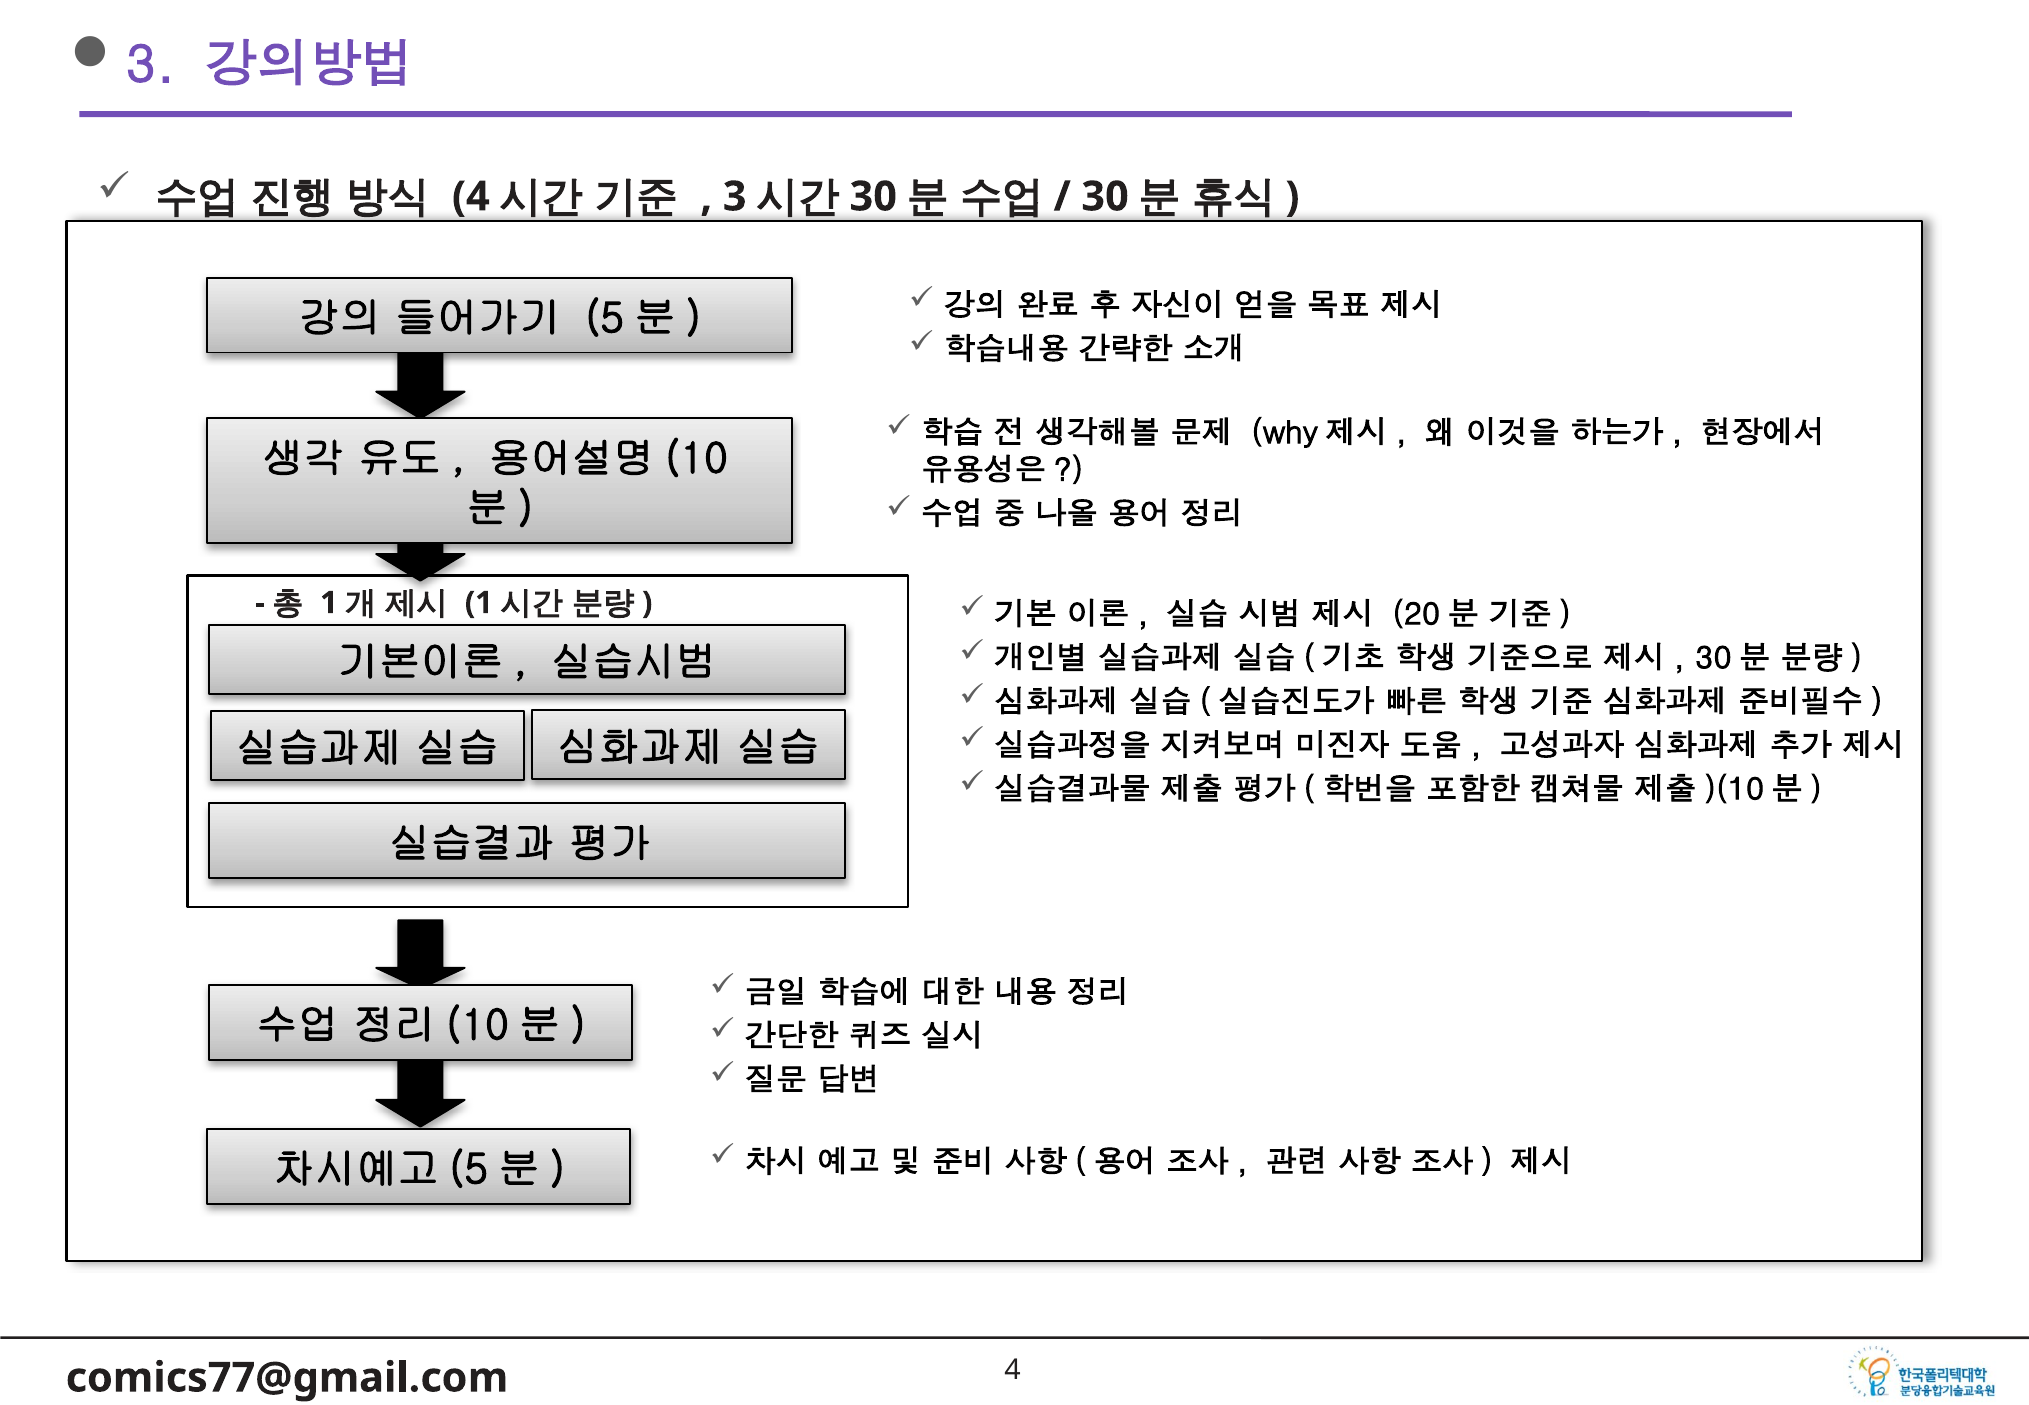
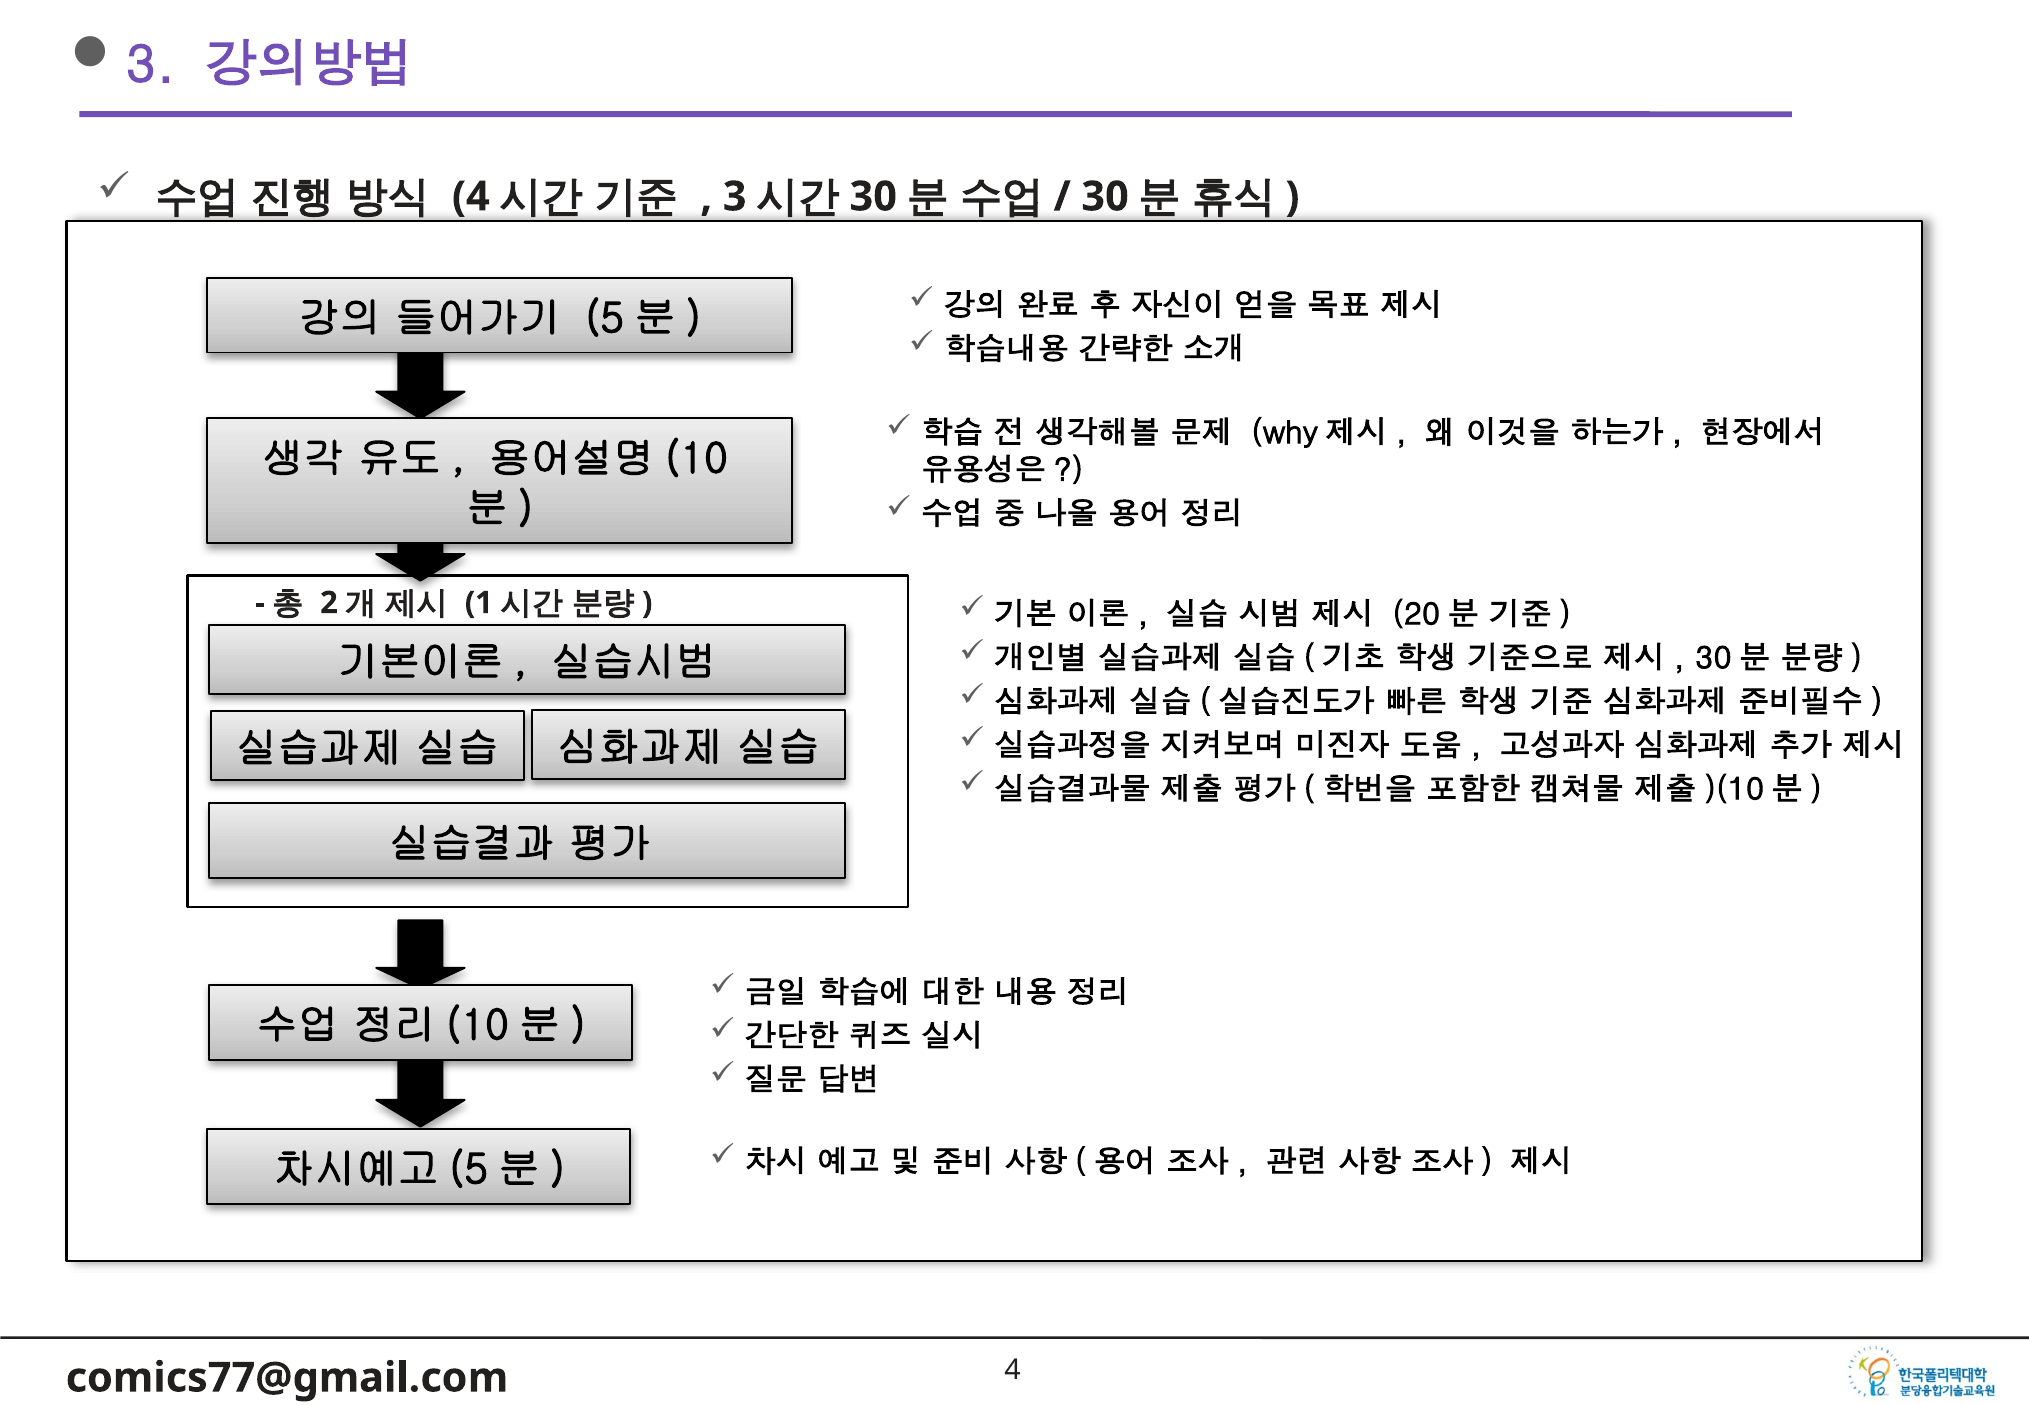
1: 1 -> 2 (329, 603)
